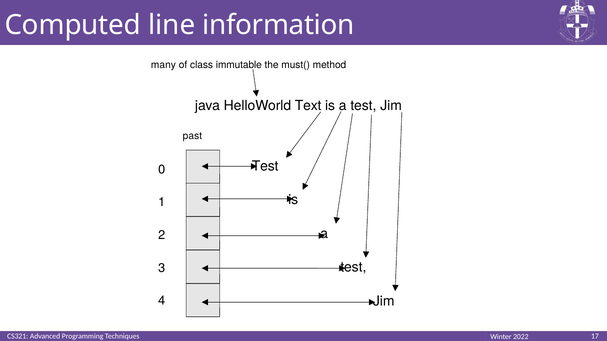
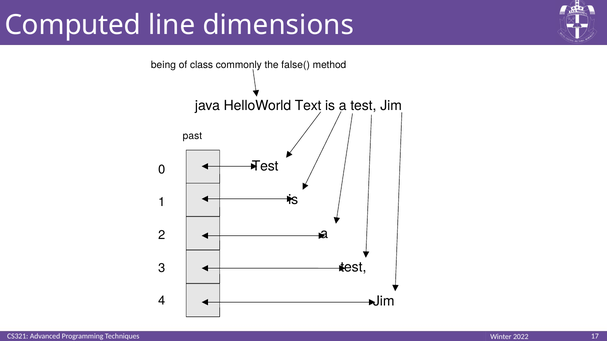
information: information -> dimensions (278, 25)
many: many -> being (163, 65)
immutable: immutable -> commonly (239, 65)
must(: must( -> false( (296, 65)
